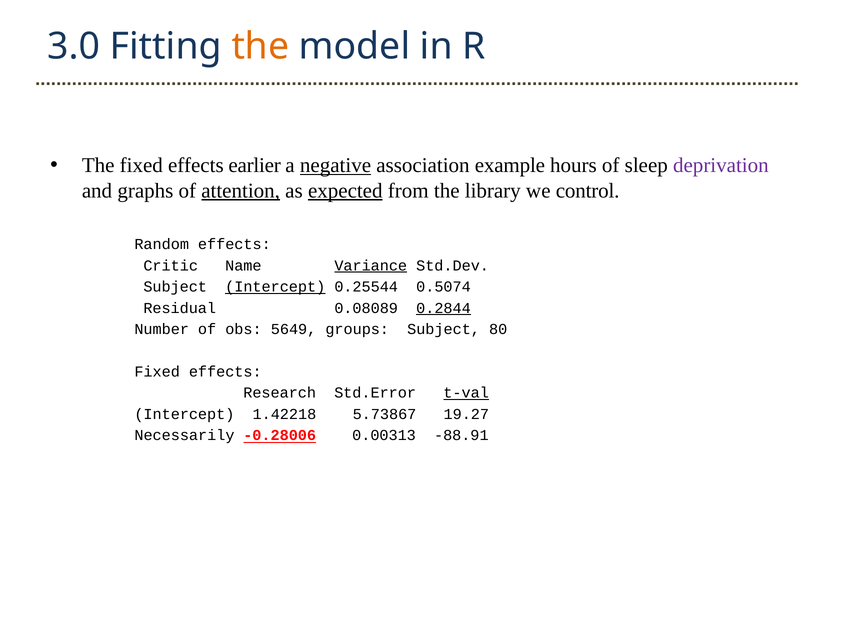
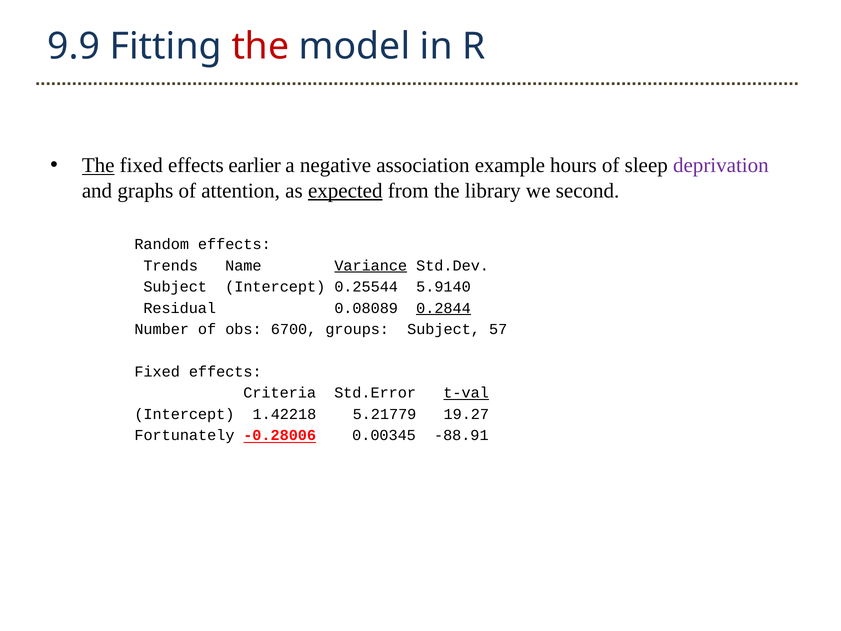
3.0: 3.0 -> 9.9 (74, 47)
the colour: orange -> red (260, 47)
The underline: none -> present (98, 165)
negative underline: present -> none (336, 165)
attention underline: present -> none (241, 191)
control: control -> second (588, 191)
Critic: Critic -> Trends (171, 266)
Intercept underline: present -> none (275, 287)
0.5074: 0.5074 -> 5.9140 (443, 287)
5649: 5649 -> 6700 (294, 329)
80: 80 -> 57 (498, 329)
Research: Research -> Criteria (280, 393)
5.73867: 5.73867 -> 5.21779 (384, 414)
Necessarily: Necessarily -> Fortunately (184, 435)
0.00313: 0.00313 -> 0.00345 (384, 435)
